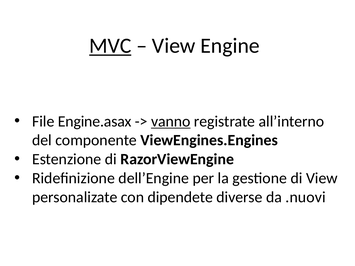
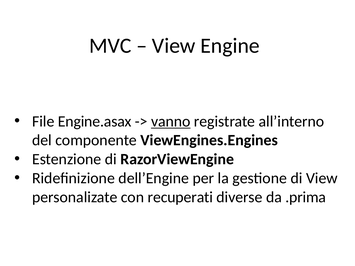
MVC underline: present -> none (110, 46)
dipendete: dipendete -> recuperati (180, 197)
.nuovi: .nuovi -> .prima (306, 197)
